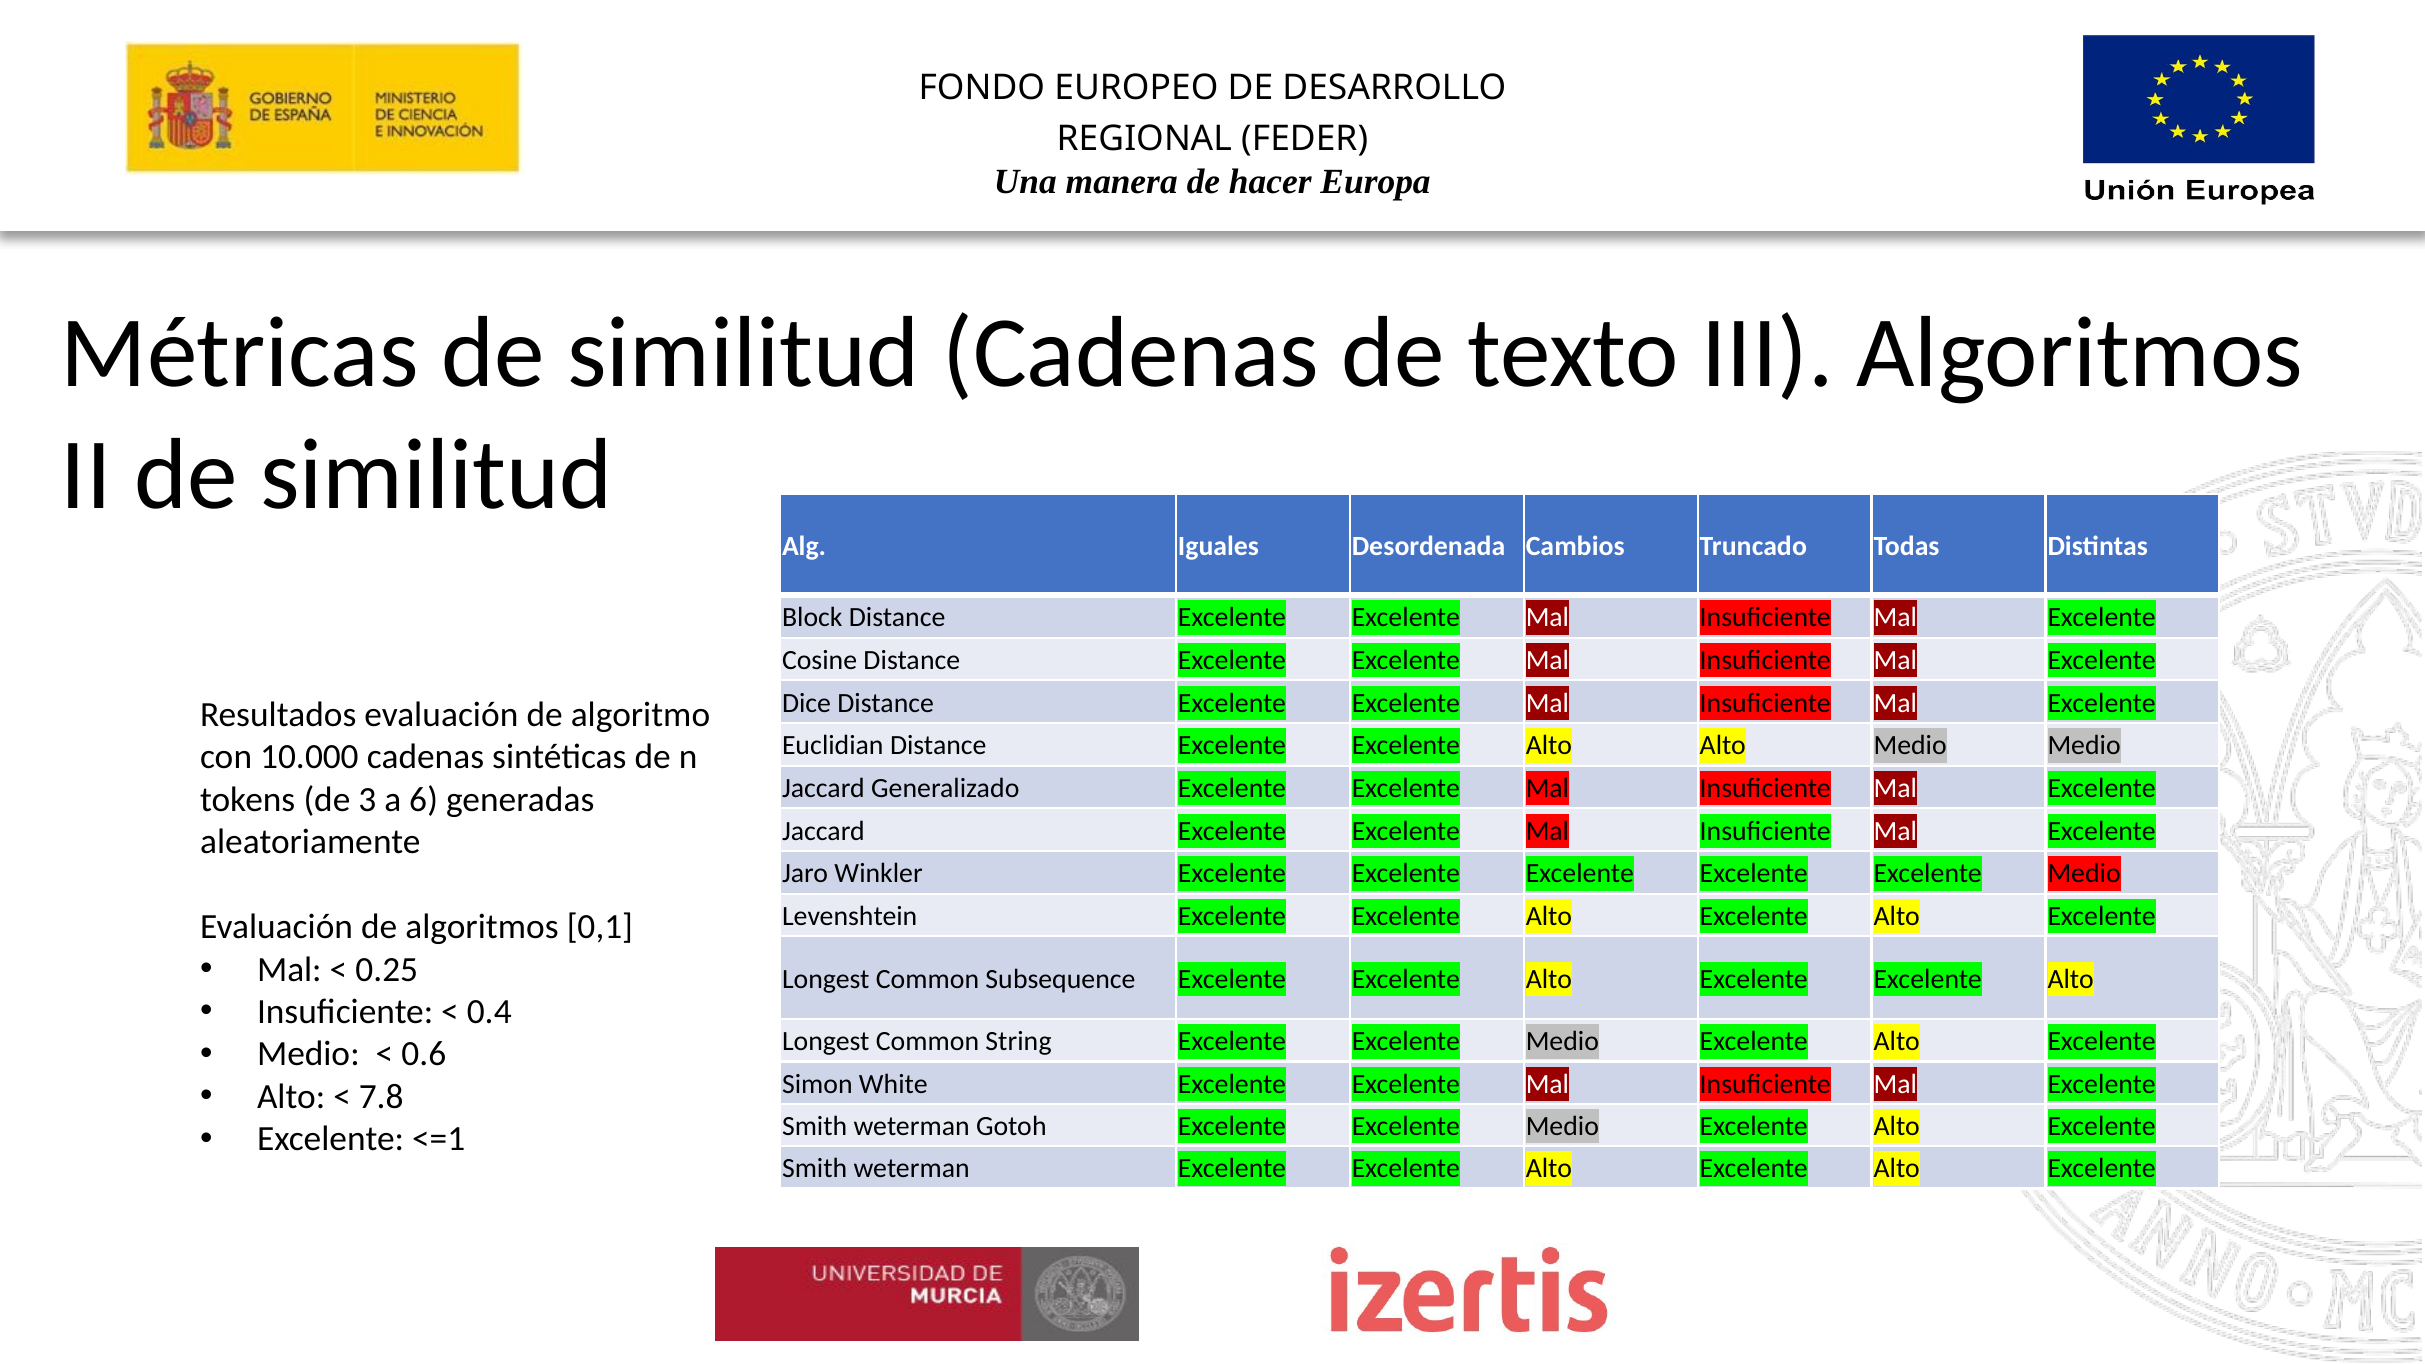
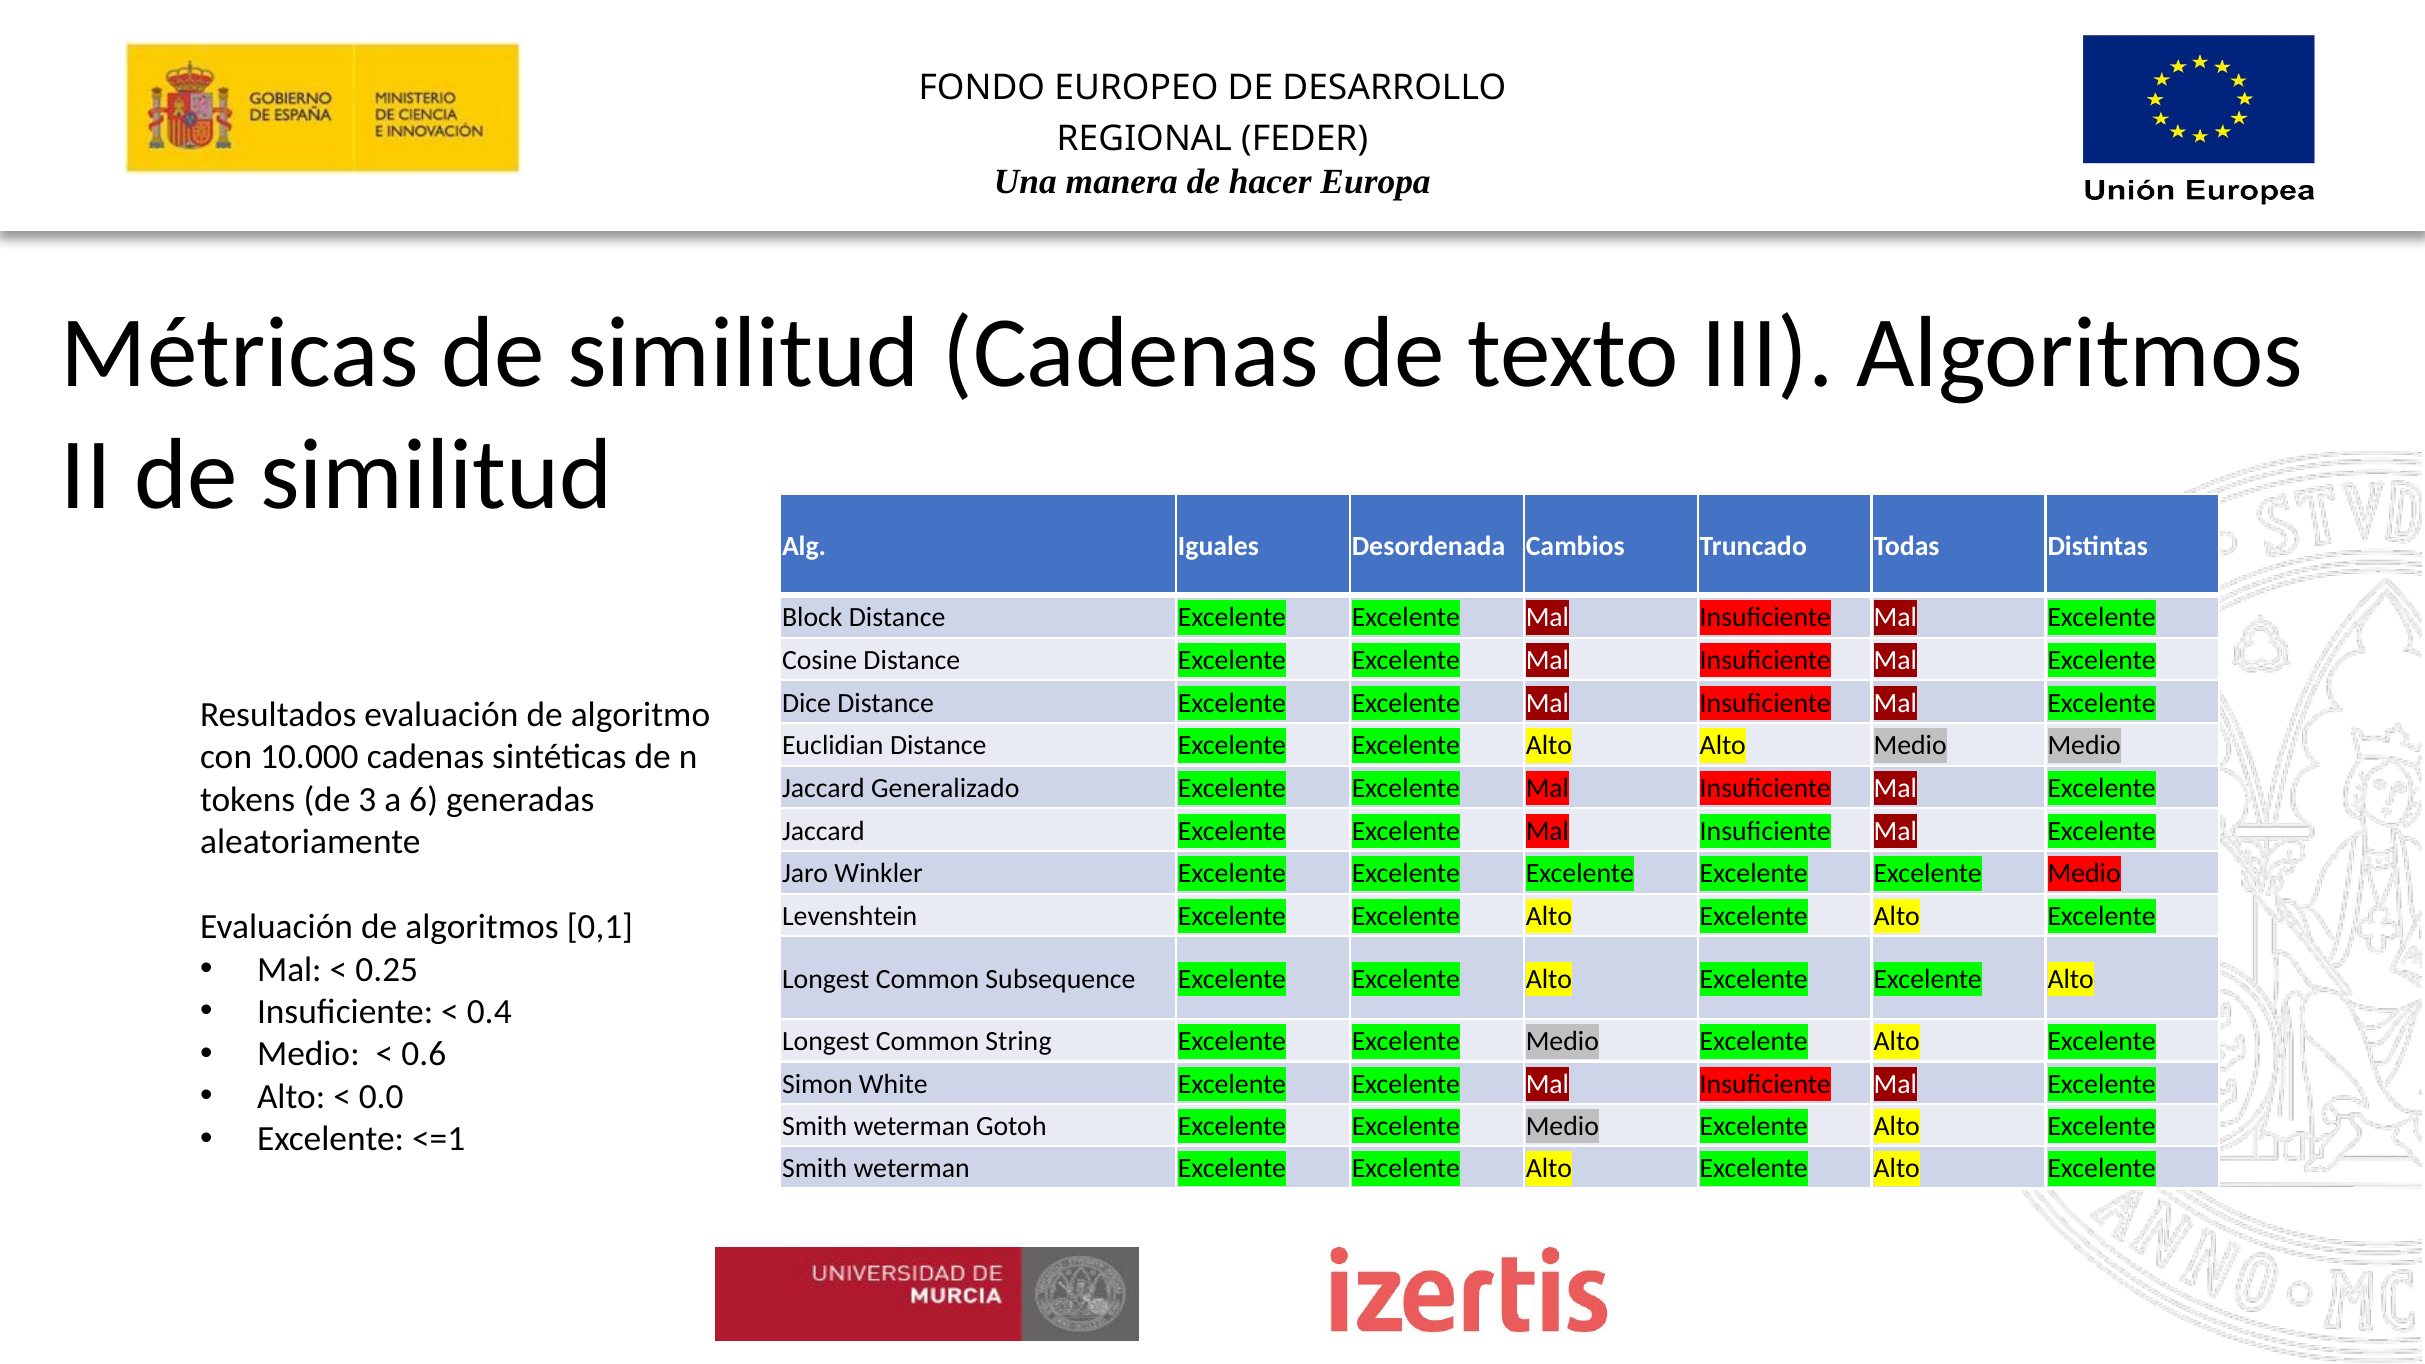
7.8: 7.8 -> 0.0 (381, 1097)
